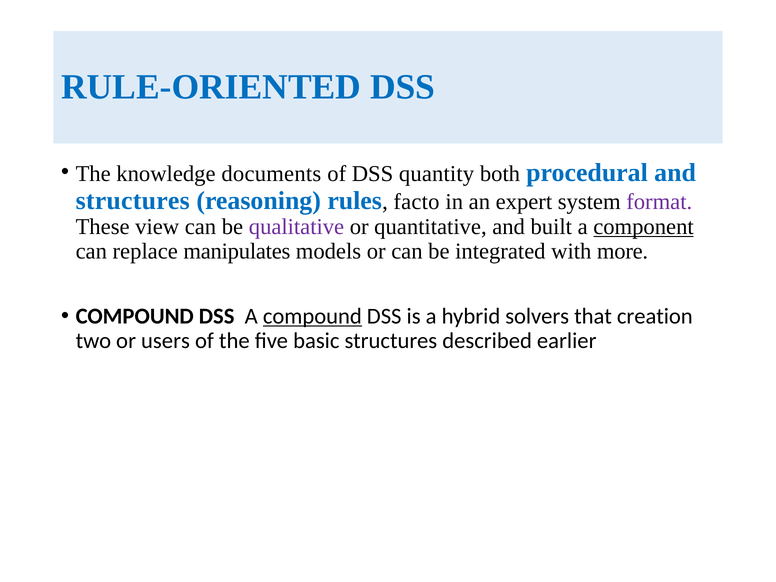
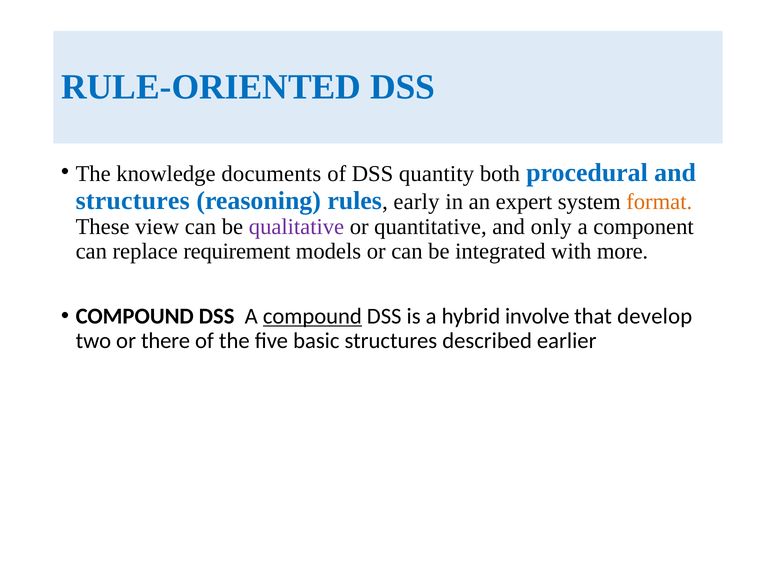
facto: facto -> early (417, 202)
format colour: purple -> orange (659, 202)
built: built -> only (551, 227)
component underline: present -> none (643, 227)
manipulates: manipulates -> requirement (237, 251)
solvers: solvers -> involve (537, 316)
creation: creation -> develop (655, 316)
users: users -> there (166, 341)
